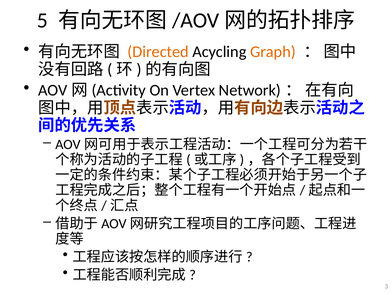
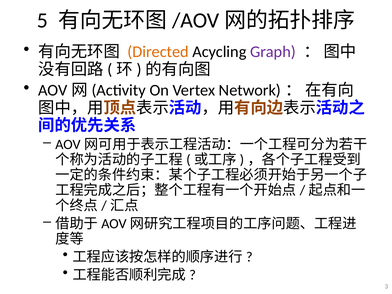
Graph colour: orange -> purple (273, 52)
